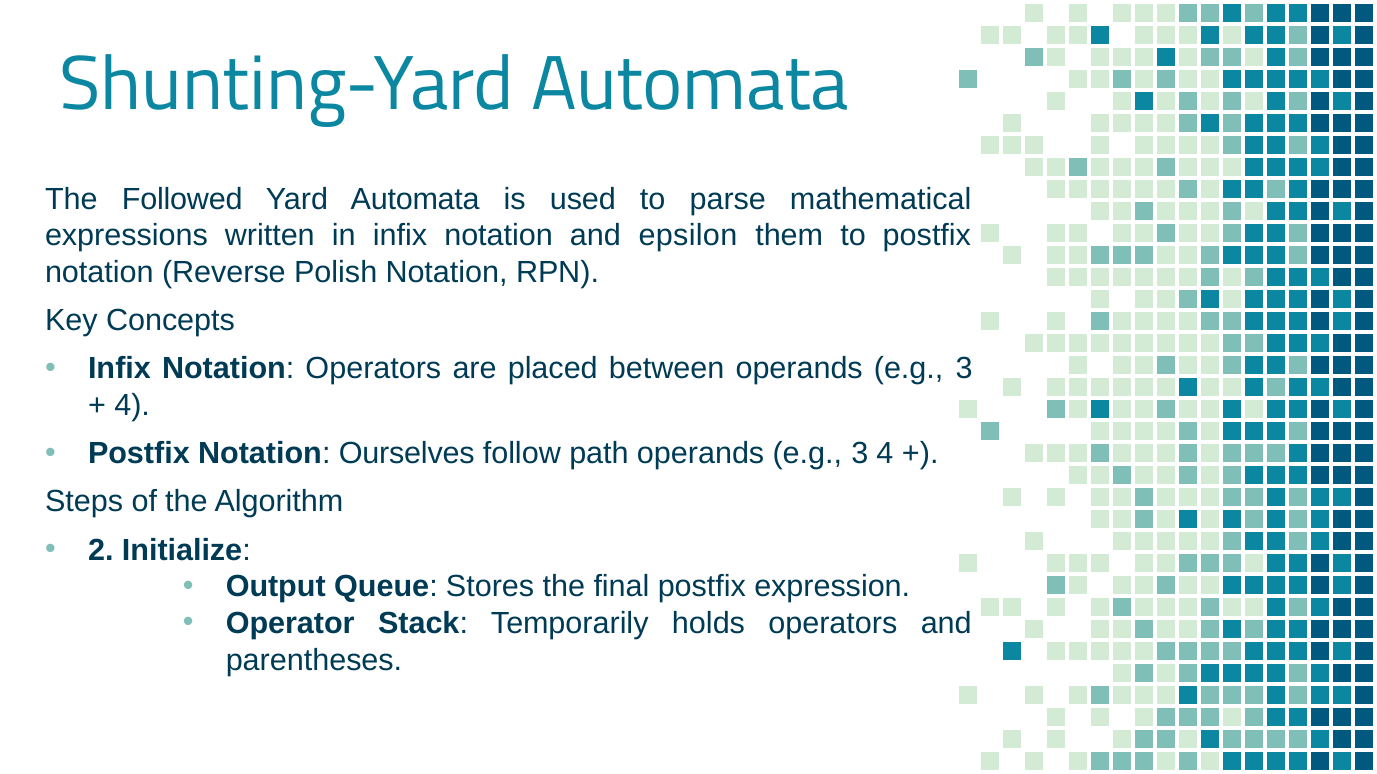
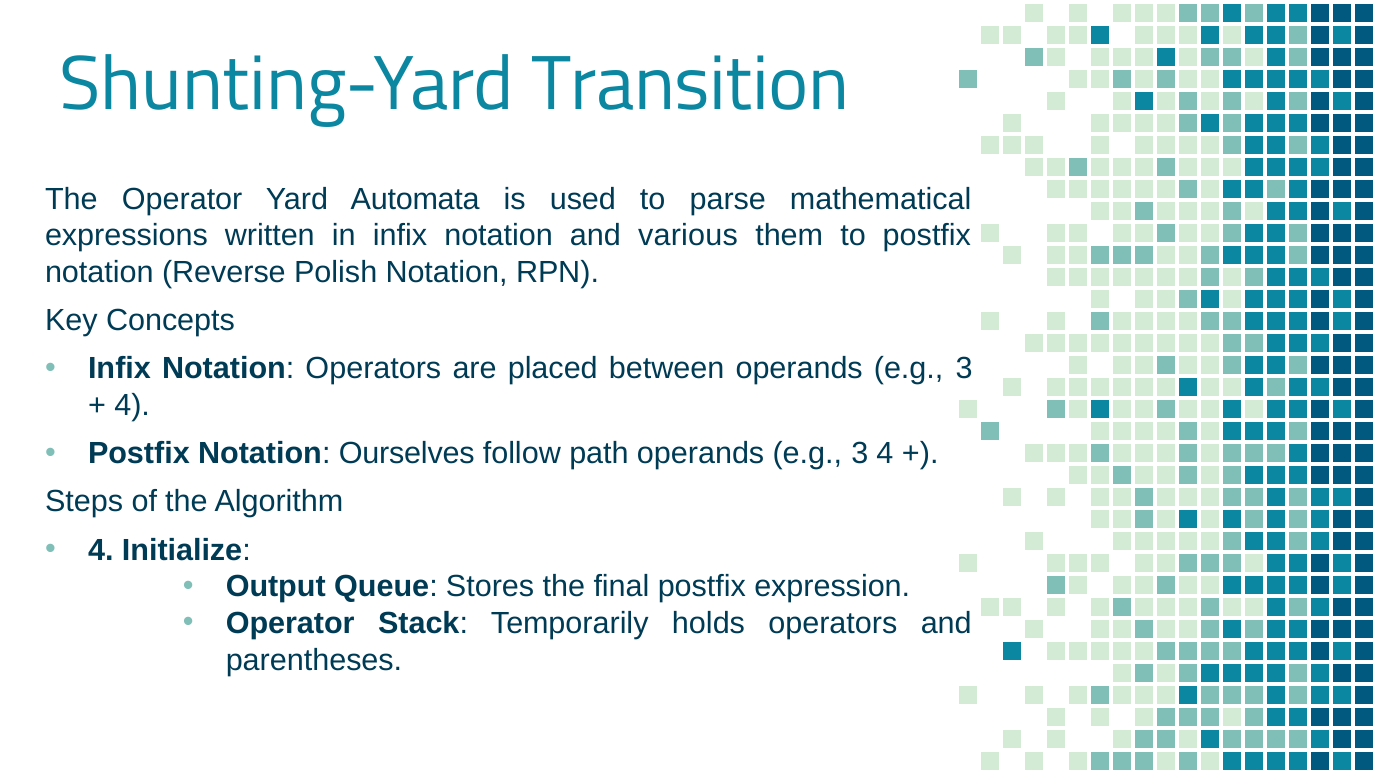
Shunting-Yard Automata: Automata -> Transition (690, 84)
The Followed: Followed -> Operator (182, 199)
epsilon: epsilon -> various (688, 236)
2: 2 -> 4 (101, 550)
